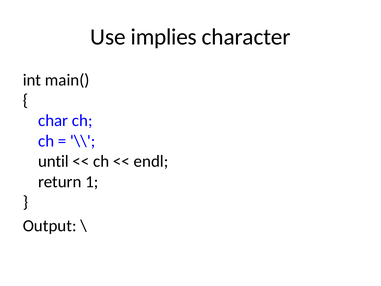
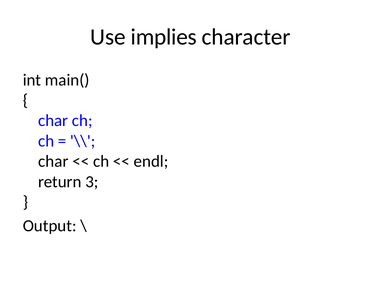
until: until -> char (53, 161)
1: 1 -> 3 (92, 182)
